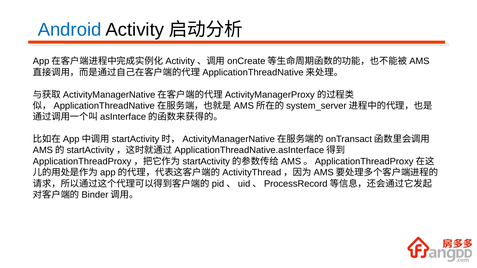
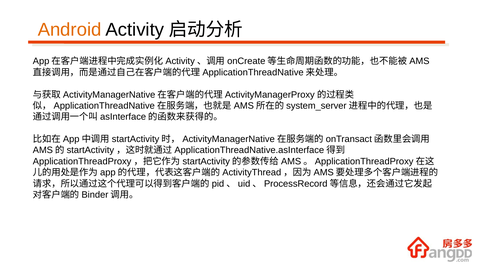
Android colour: blue -> orange (70, 30)
